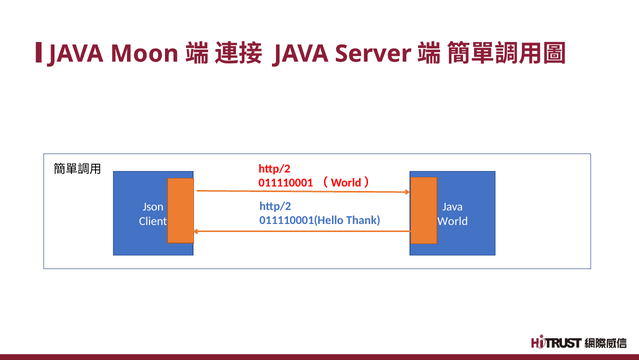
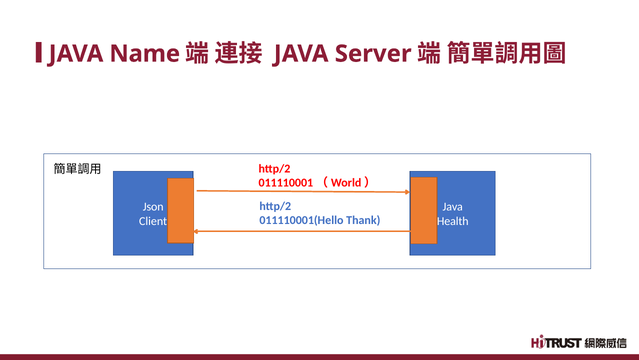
Moon: Moon -> Name (145, 54)
World: World -> Health (453, 221)
